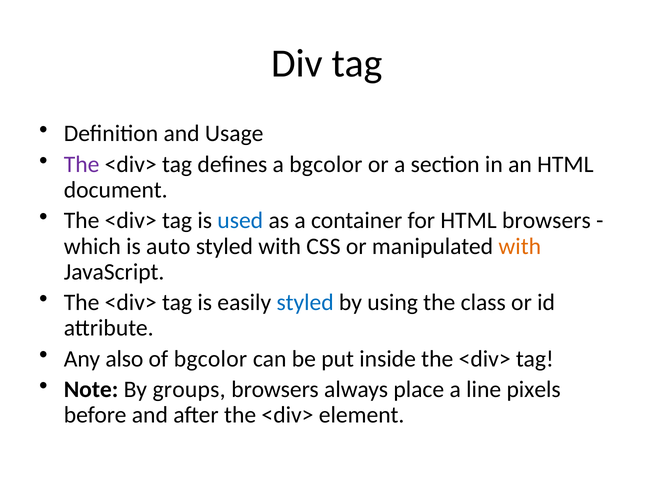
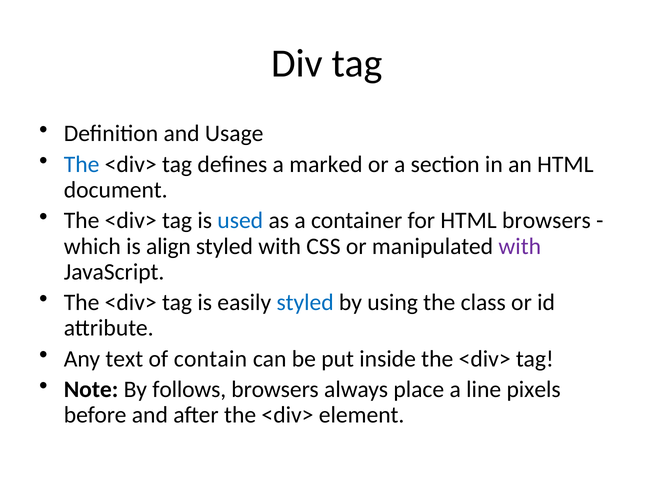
The colour: purple -> blue (82, 164)
a bgcolor: bgcolor -> marked (326, 164)
auto: auto -> align (168, 246)
with colour: orange -> purple (520, 246)
also: also -> text (124, 358)
of bgcolor: bgcolor -> contain (210, 358)
groups: groups -> follows (189, 389)
